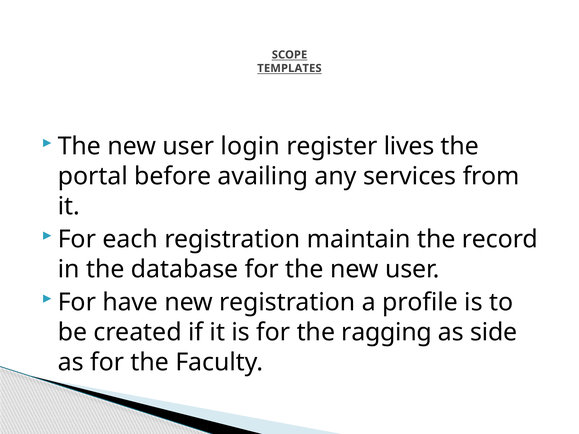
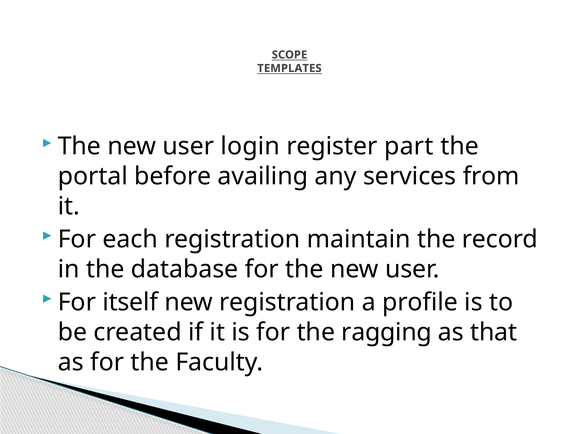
lives: lives -> part (409, 147)
have: have -> itself (130, 303)
side: side -> that (494, 333)
